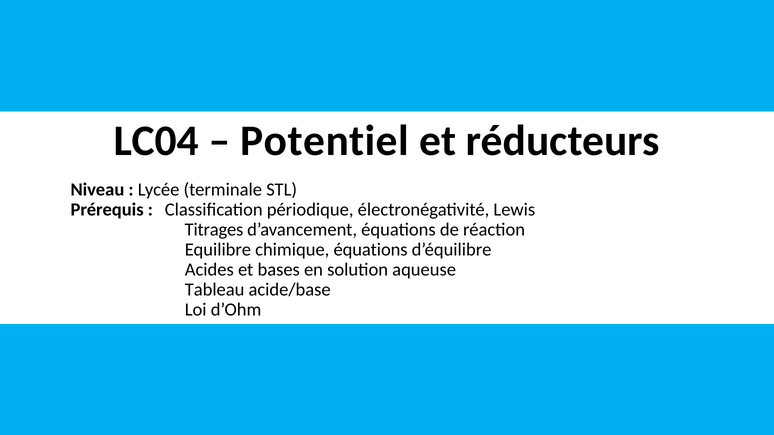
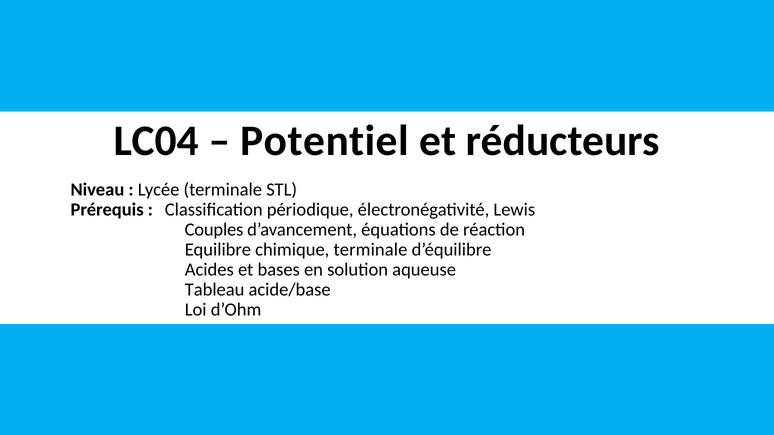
Titrages: Titrages -> Couples (214, 230)
chimique équations: équations -> terminale (370, 250)
